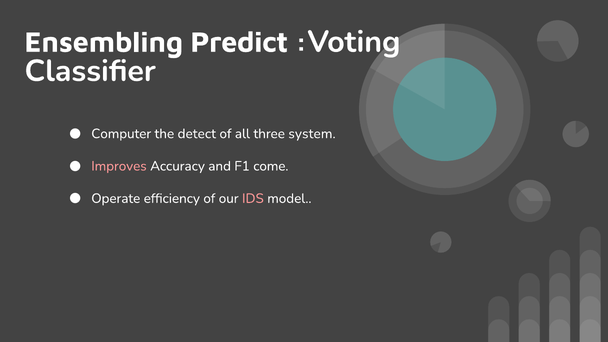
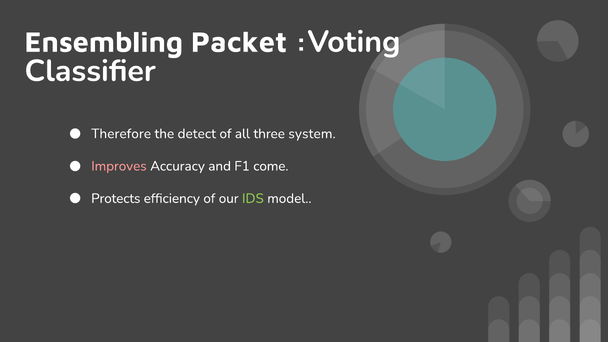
Predict: Predict -> Packet (239, 42)
Computer: Computer -> Therefore (121, 134)
Operate: Operate -> Protects (116, 198)
IDS colour: pink -> light green (253, 198)
